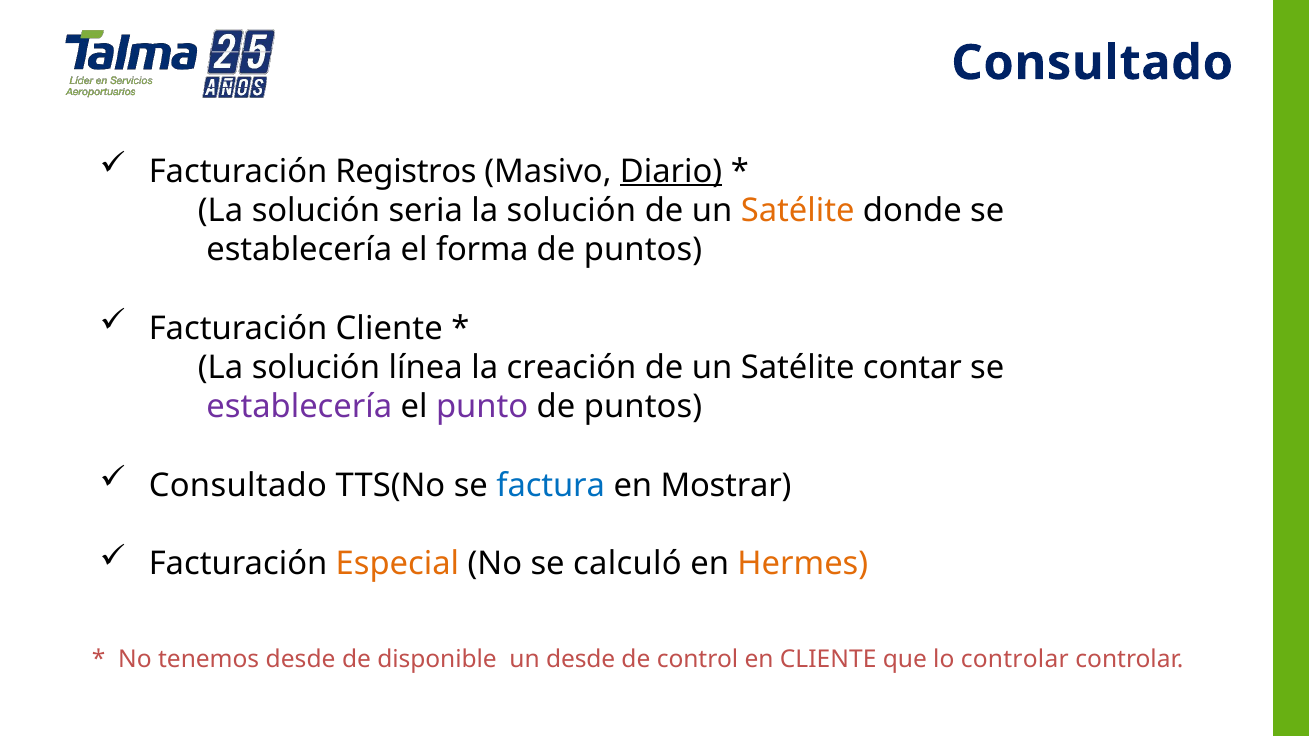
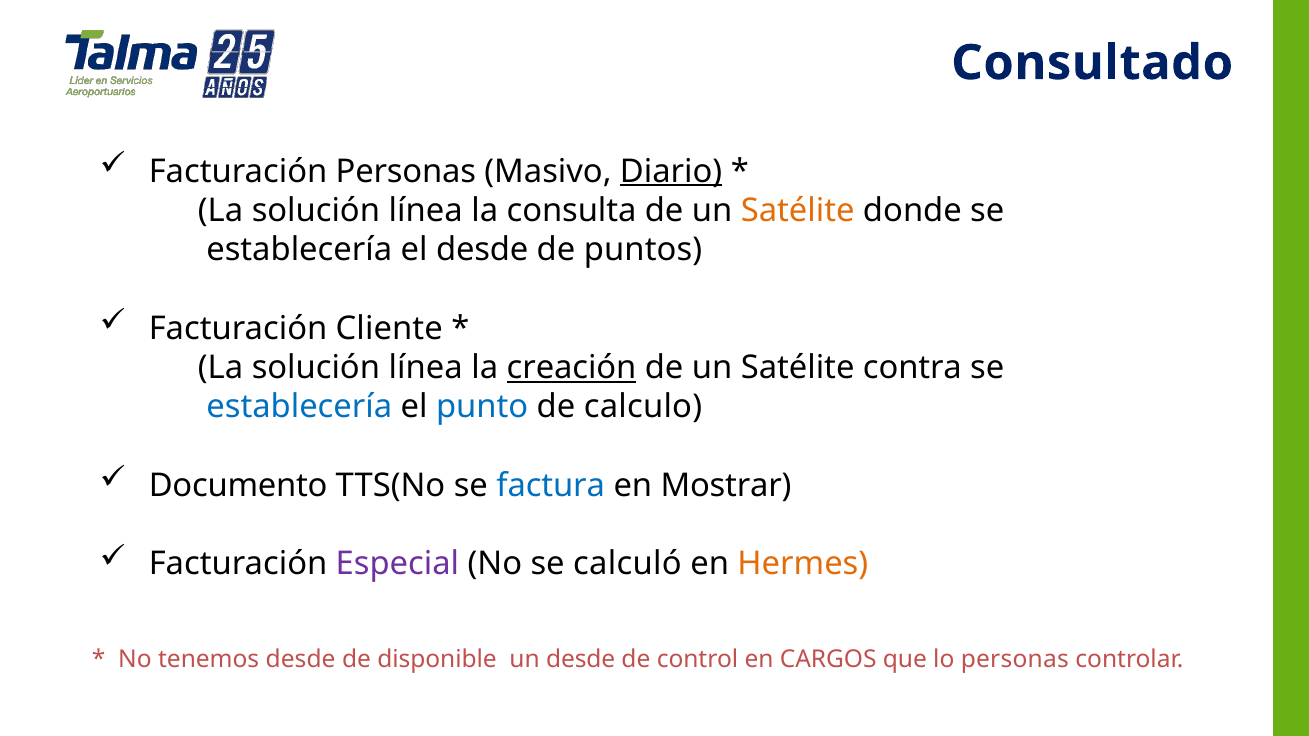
Facturación Registros: Registros -> Personas (406, 171)
seria: seria -> línea (426, 211)
solución: solución -> consulta (572, 211)
el forma: forma -> desde (482, 250)
creación underline: none -> present (572, 368)
contar: contar -> contra (912, 368)
establecería colour: purple -> blue (299, 407)
punto colour: purple -> blue (482, 407)
puntos: puntos -> calculo (643, 407)
Consultado: Consultado -> Documento (238, 486)
Especial colour: orange -> purple (397, 564)
en CLIENTE: CLIENTE -> CARGOS (828, 660)
lo controlar: controlar -> personas (1015, 660)
